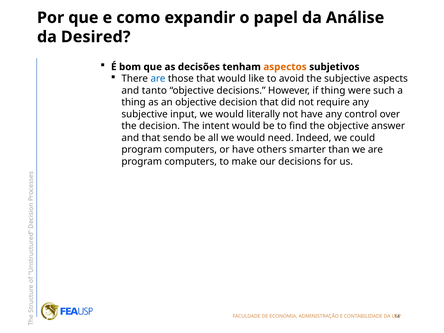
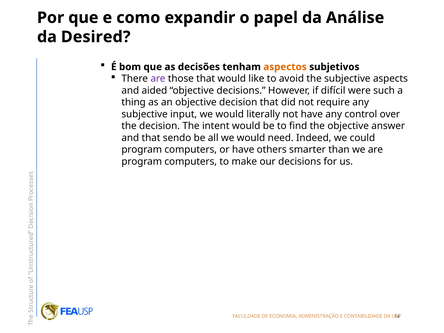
are colour: blue -> purple (158, 79)
tanto: tanto -> aided (154, 91)
if thing: thing -> difícil (333, 91)
